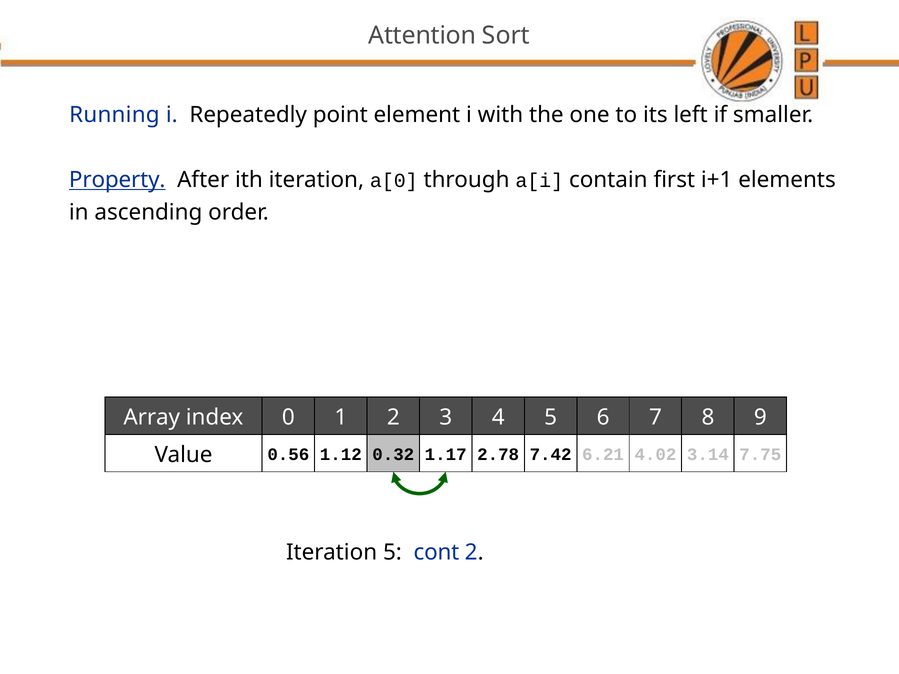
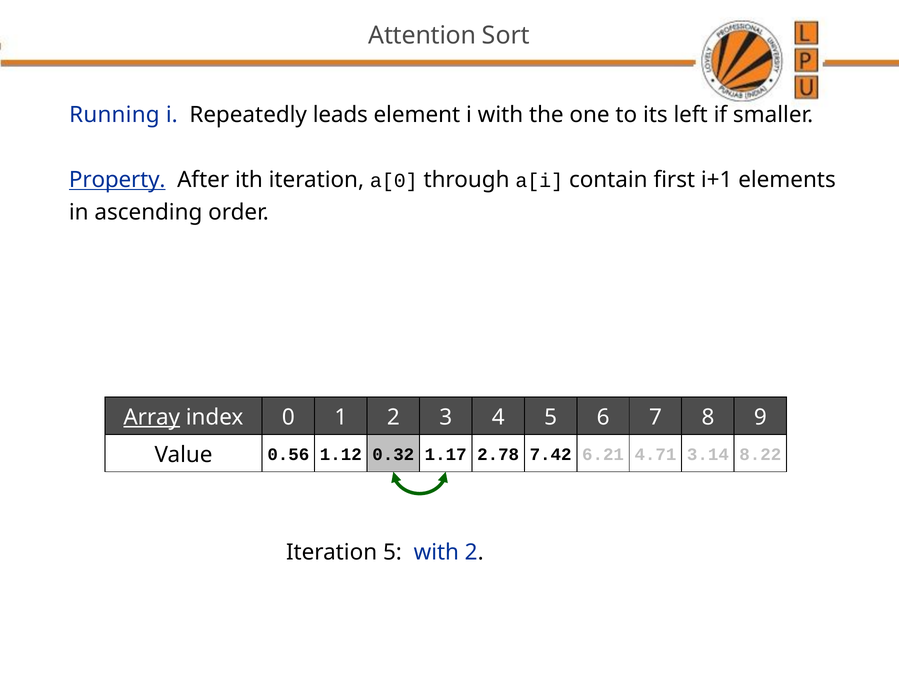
point: point -> leads (340, 115)
Array underline: none -> present (152, 417)
7.75: 7.75 -> 8.22 (760, 454)
4.02: 4.02 -> 4.71 (655, 454)
5 cont: cont -> with (436, 553)
